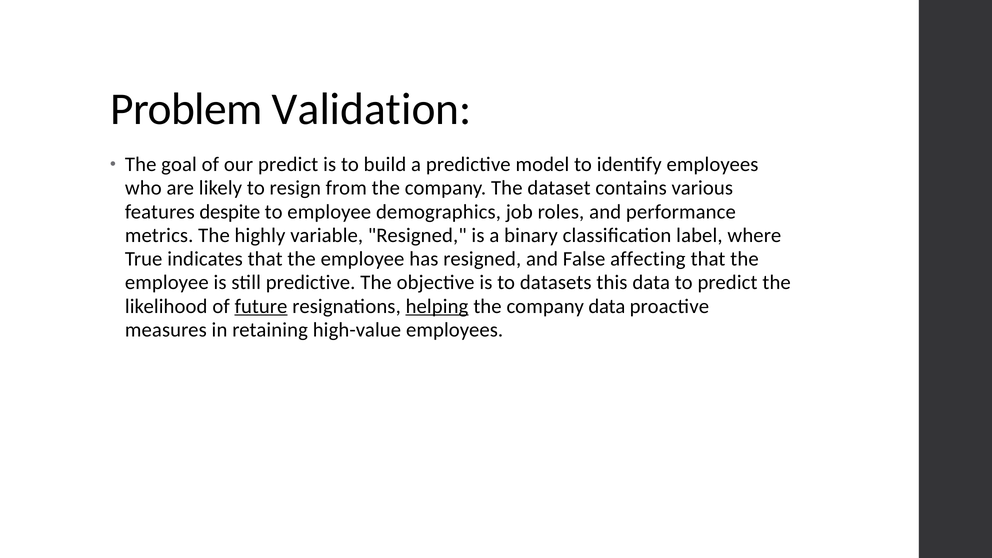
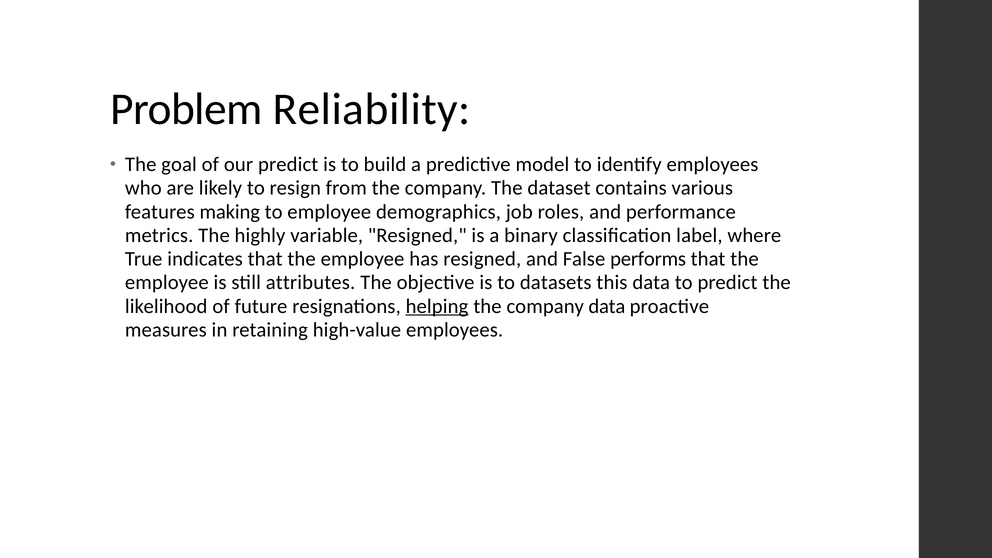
Validation: Validation -> Reliability (371, 109)
despite: despite -> making (230, 212)
affecting: affecting -> performs (648, 259)
still predictive: predictive -> attributes (311, 283)
future underline: present -> none (261, 306)
